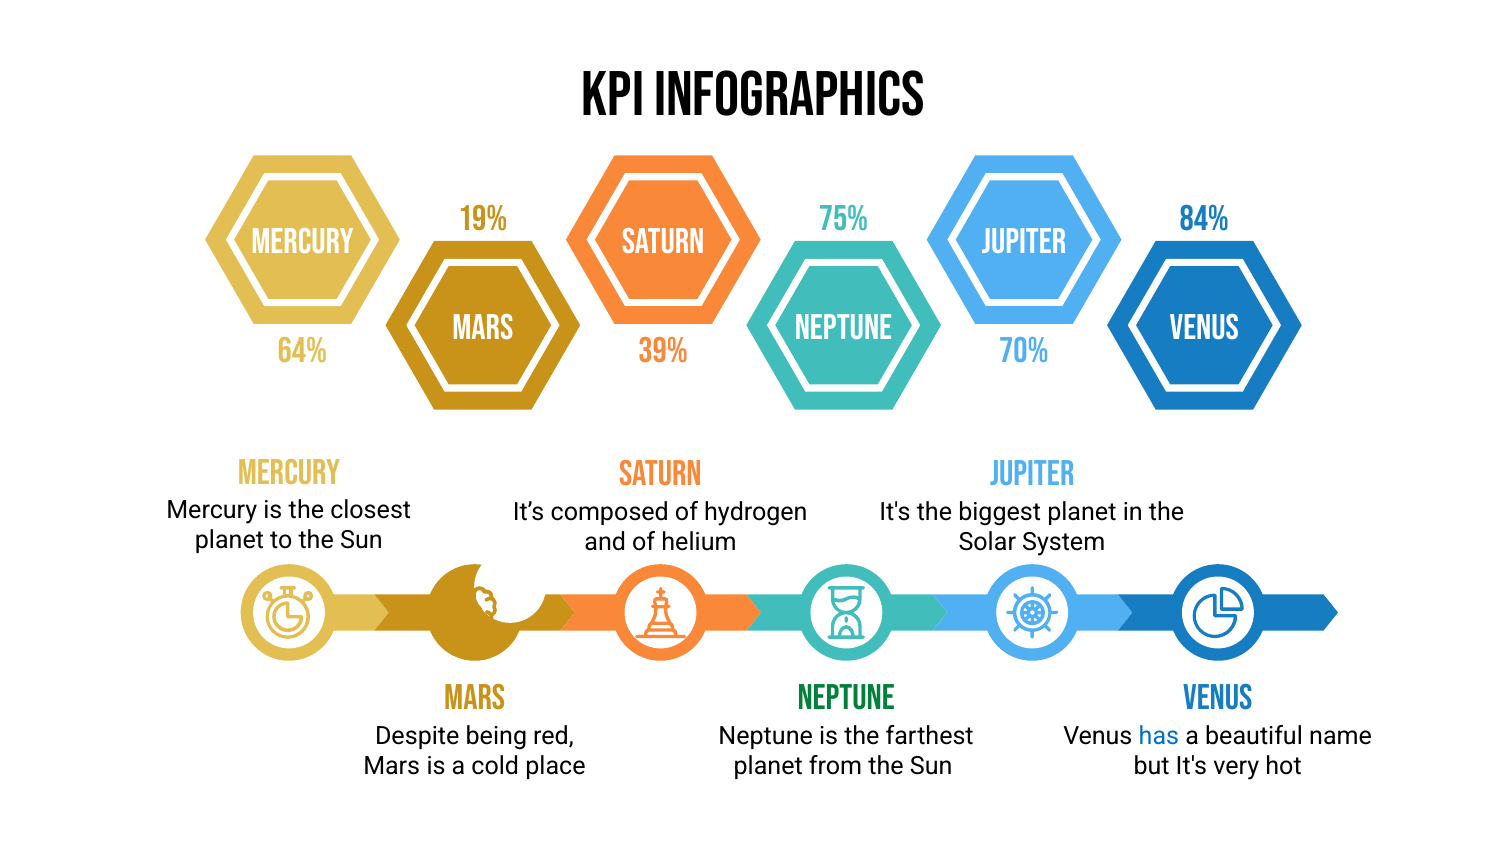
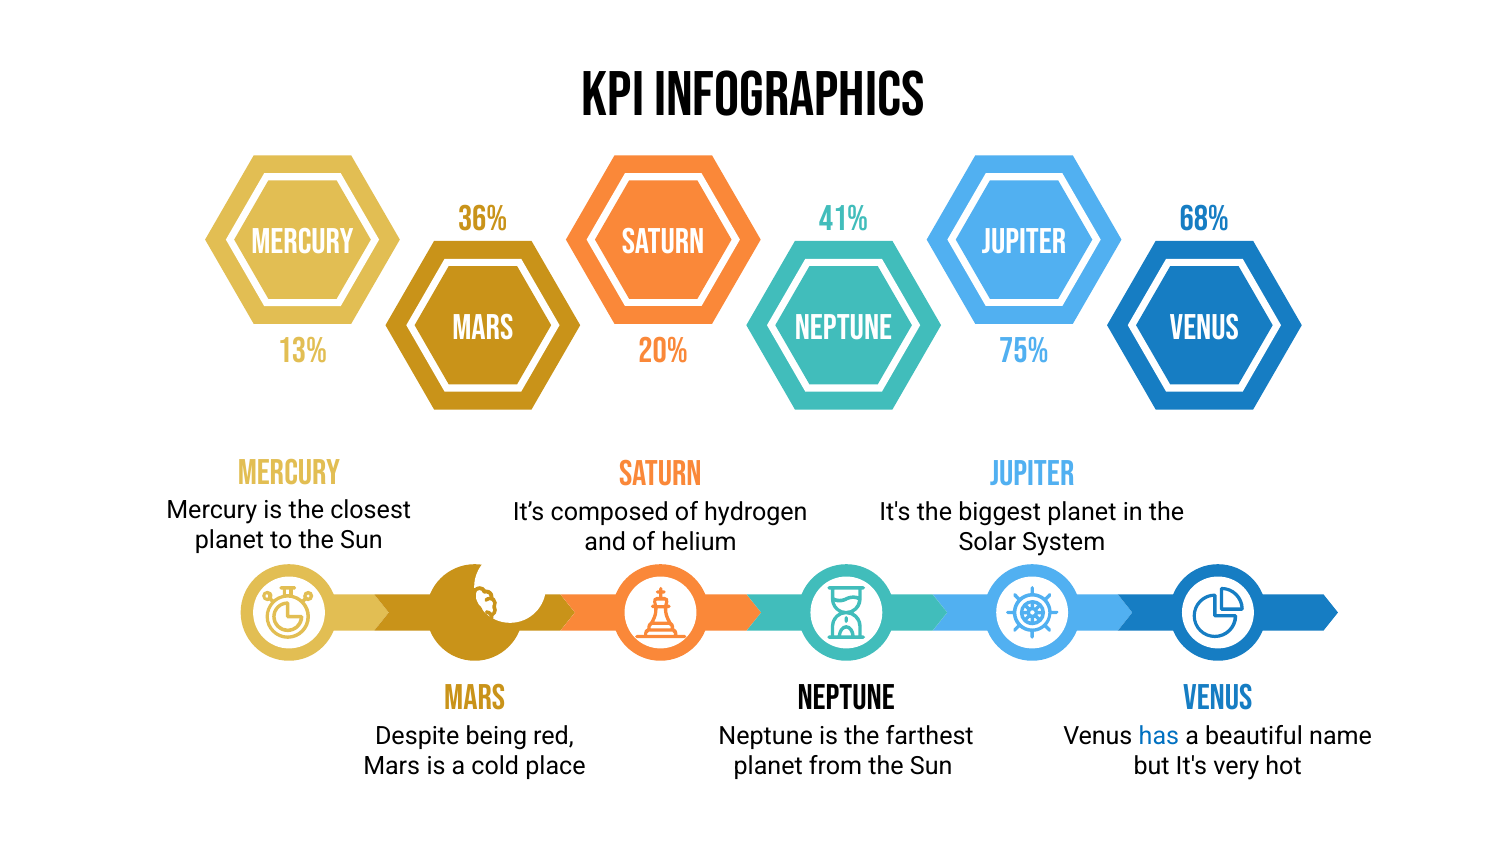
19%: 19% -> 36% (483, 219)
75%: 75% -> 41% (843, 219)
84%: 84% -> 68% (1204, 219)
64%: 64% -> 13% (302, 350)
39%: 39% -> 20% (663, 350)
70%: 70% -> 75% (1024, 350)
NEPTUNE colour: green -> black (846, 698)
